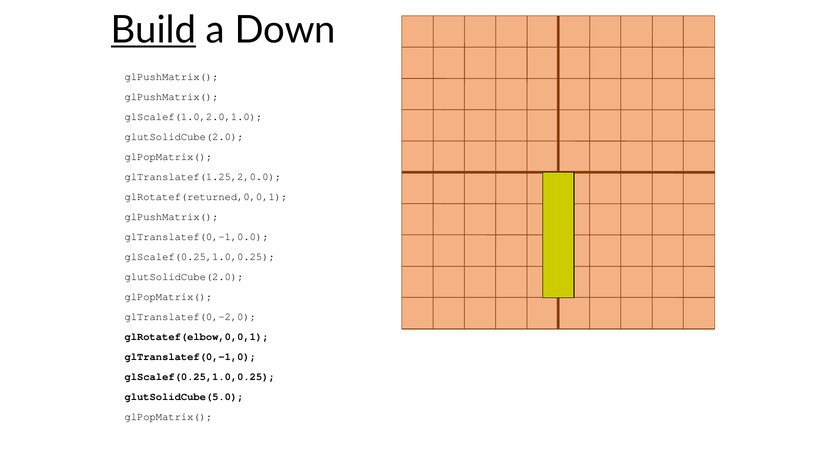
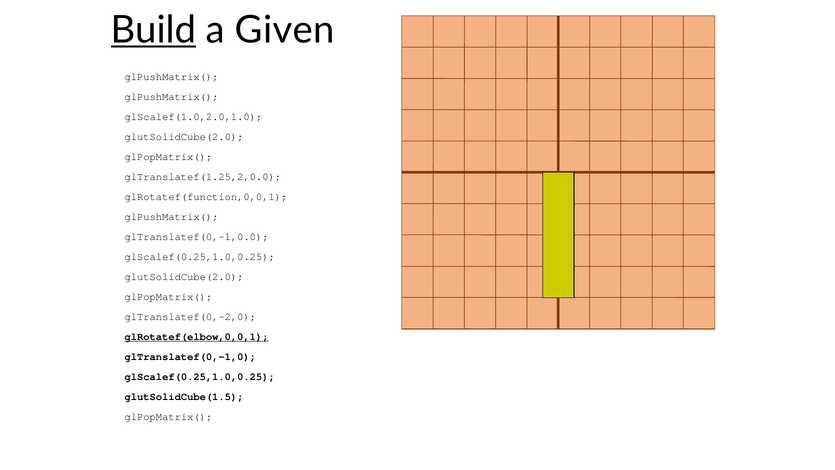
Down: Down -> Given (285, 30)
glRotatef(returned,0,0,1: glRotatef(returned,0,0,1 -> glRotatef(function,0,0,1 (206, 197)
glRotatef(elbow,0,0,1 underline: none -> present (197, 336)
glutSolidCube(5.0: glutSolidCube(5.0 -> glutSolidCube(1.5 (184, 396)
